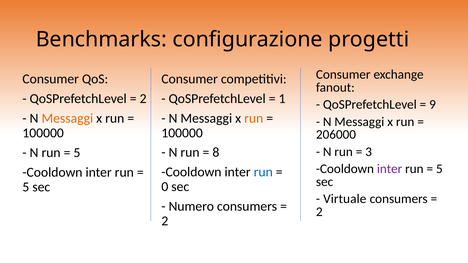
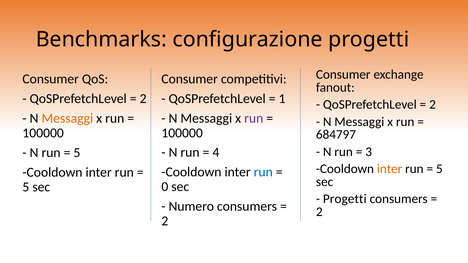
9: 9 -> 2 (433, 105)
run colour: orange -> purple (254, 118)
206000: 206000 -> 684797 (336, 135)
8: 8 -> 4 (216, 153)
inter colour: purple -> orange (390, 169)
Virtuale: Virtuale -> Progetti (345, 199)
